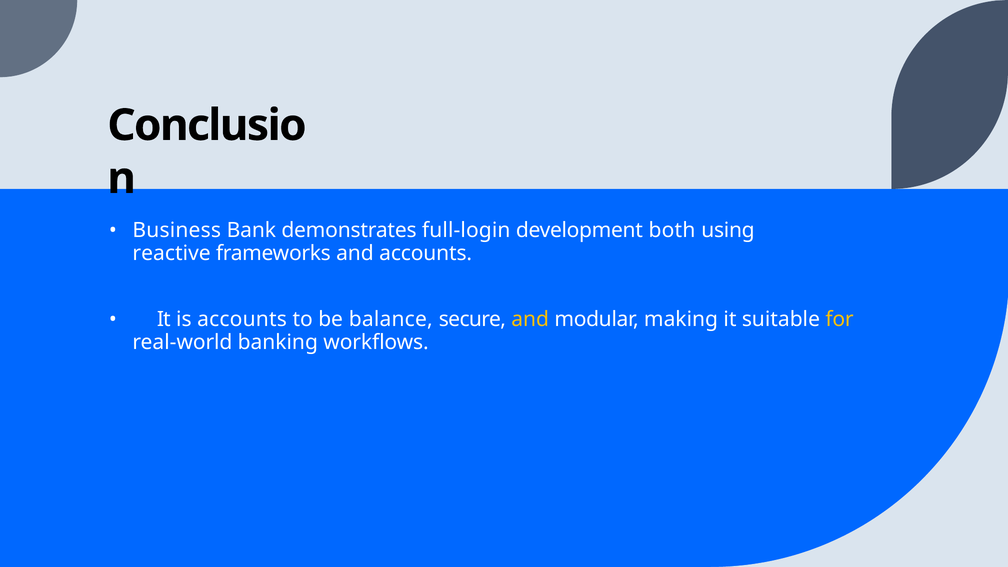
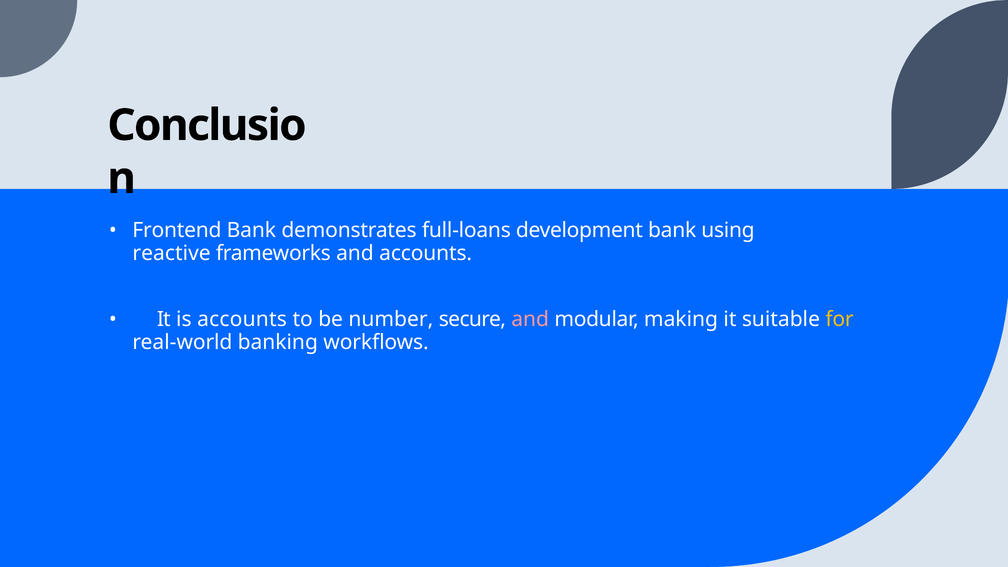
Business: Business -> Frontend (177, 231)
full-login: full-login -> full-loans (466, 231)
development both: both -> bank (672, 231)
balance: balance -> number (391, 319)
and colour: yellow -> pink (530, 319)
